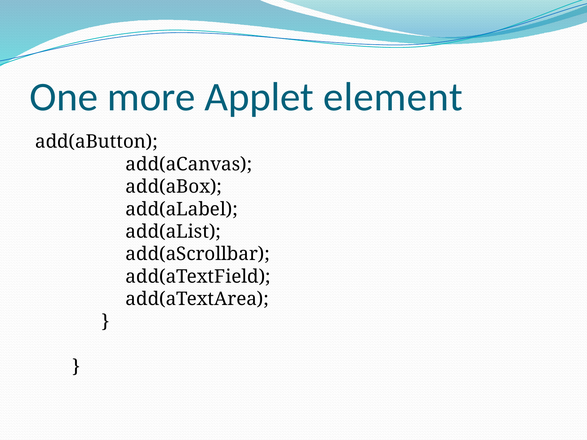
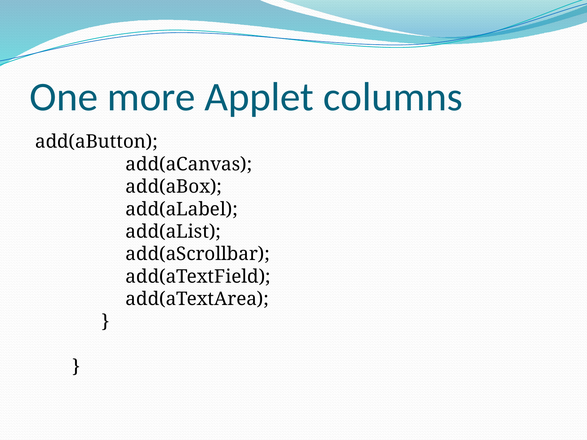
element: element -> columns (393, 97)
